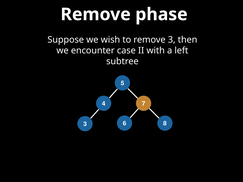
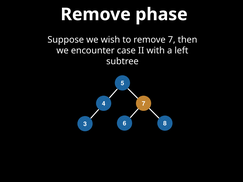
3: 3 -> 7 (172, 40)
